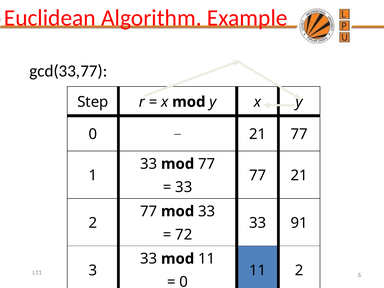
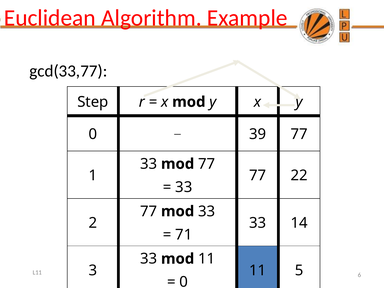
21: 21 -> 39 (258, 134)
77 21: 21 -> 22 (299, 176)
91: 91 -> 14 (299, 223)
72: 72 -> 71 (184, 235)
11 2: 2 -> 5 (299, 270)
